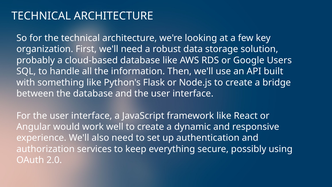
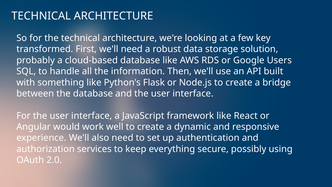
organization: organization -> transformed (45, 49)
